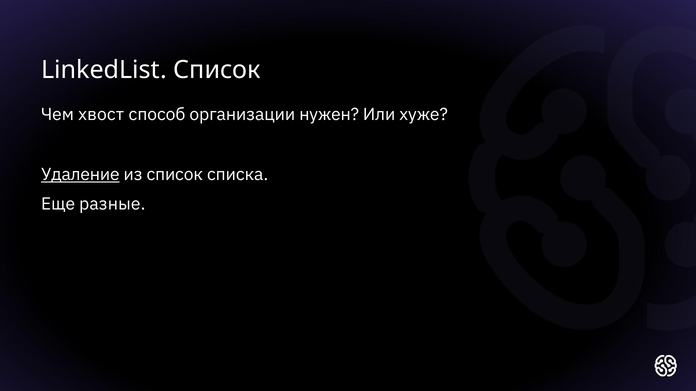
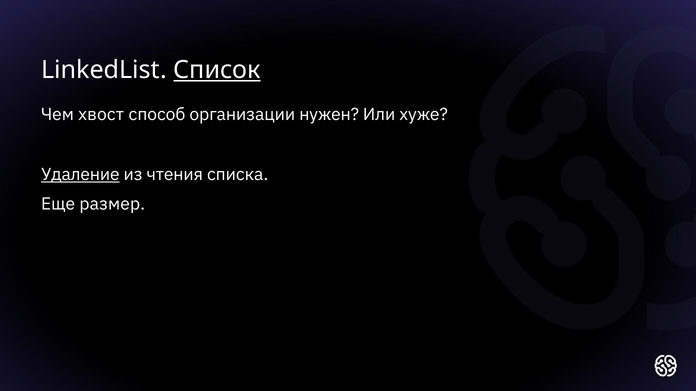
Список underline: none -> present (217, 70)
из список: список -> чтения (175, 175)
разные: разные -> размер (112, 204)
